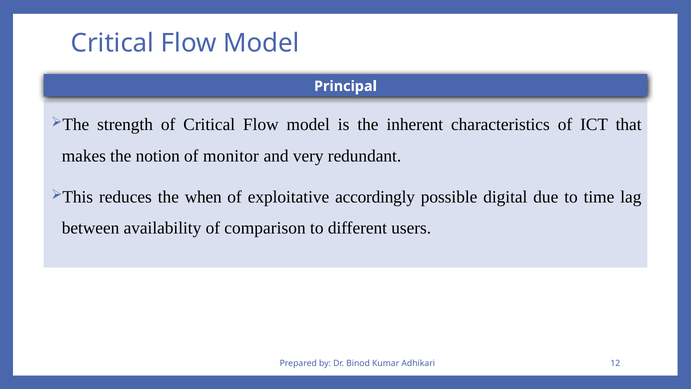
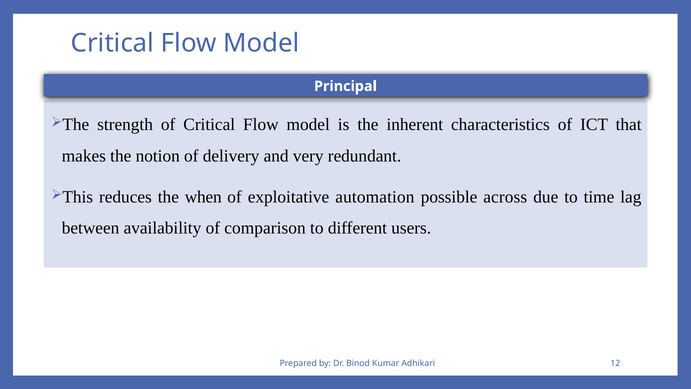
monitor: monitor -> delivery (231, 156)
accordingly: accordingly -> automation (375, 197)
digital: digital -> across (505, 197)
